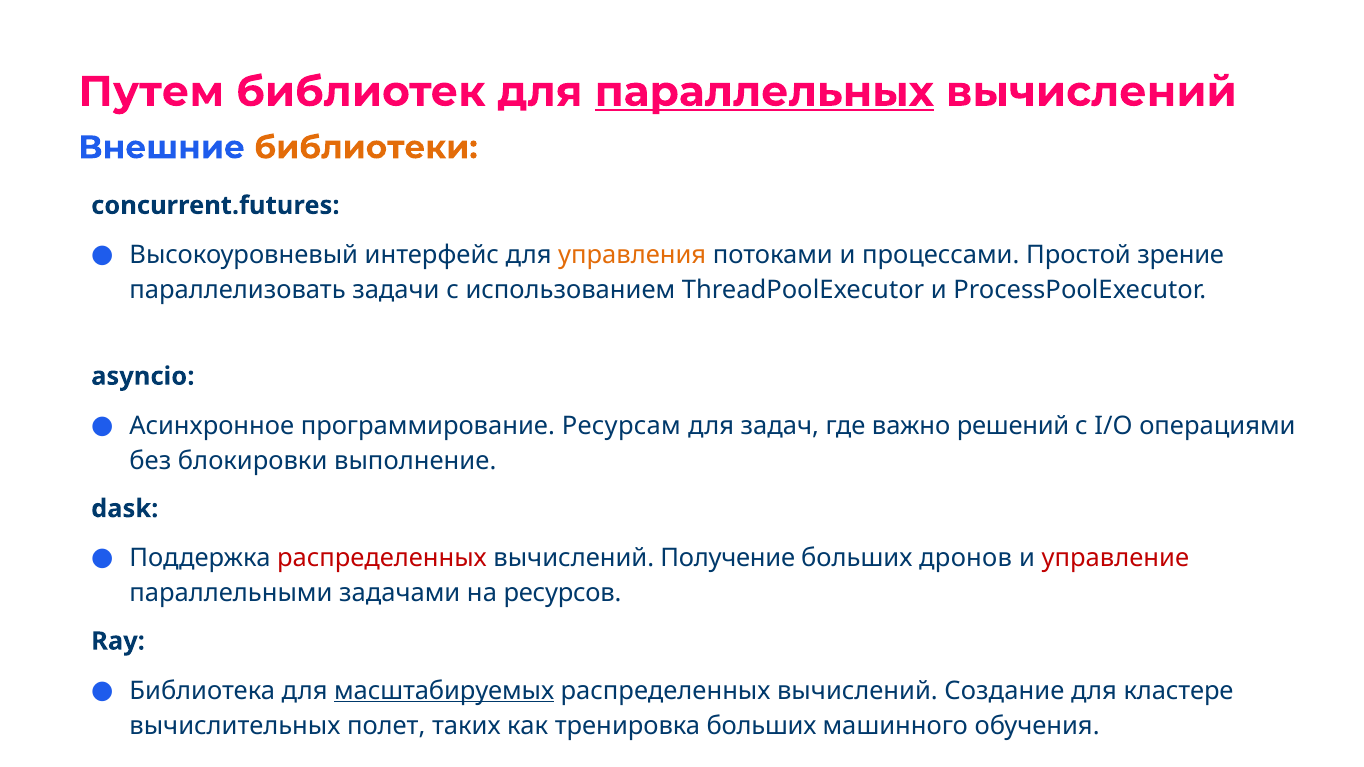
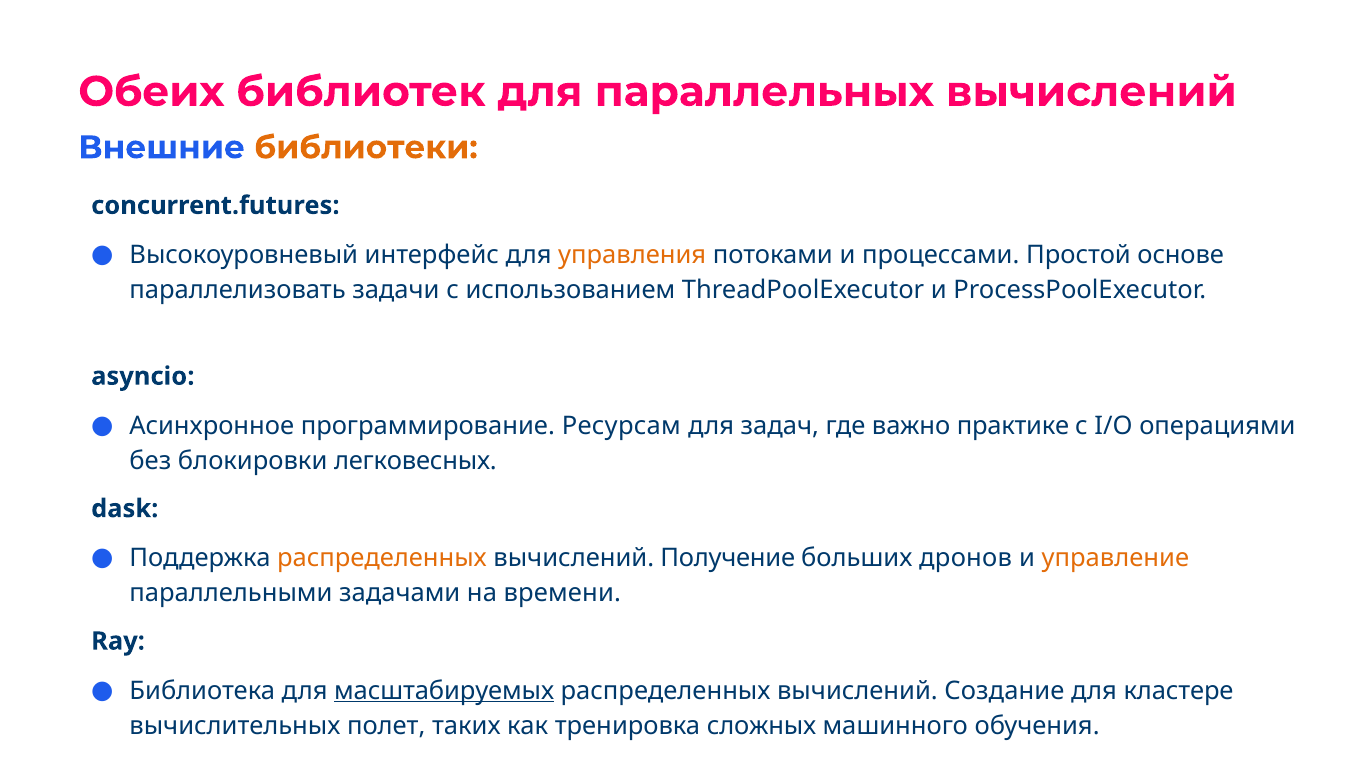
Путем: Путем -> Обеих (151, 92)
параллельных underline: present -> none (764, 92)
зрение: зрение -> основе (1181, 255)
решений: решений -> практике (1013, 426)
выполнение: выполнение -> легковесных (415, 461)
распределенных colour: red -> orange (382, 558)
управление colour: red -> orange (1115, 558)
ресурсов: ресурсов -> времени (562, 594)
тренировка больших: больших -> сложных (762, 726)
